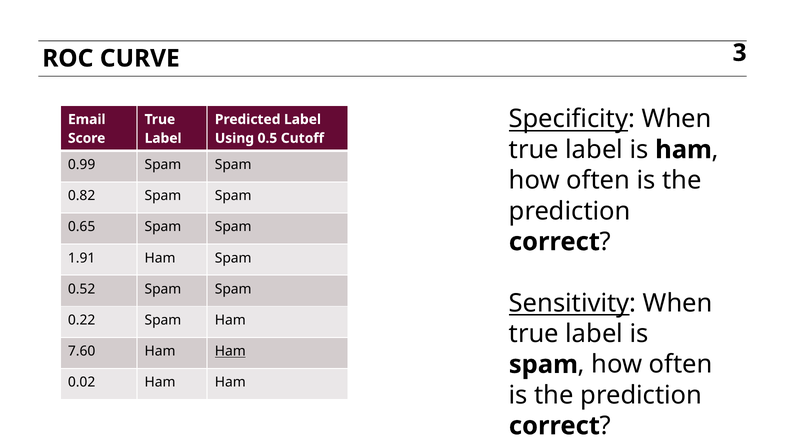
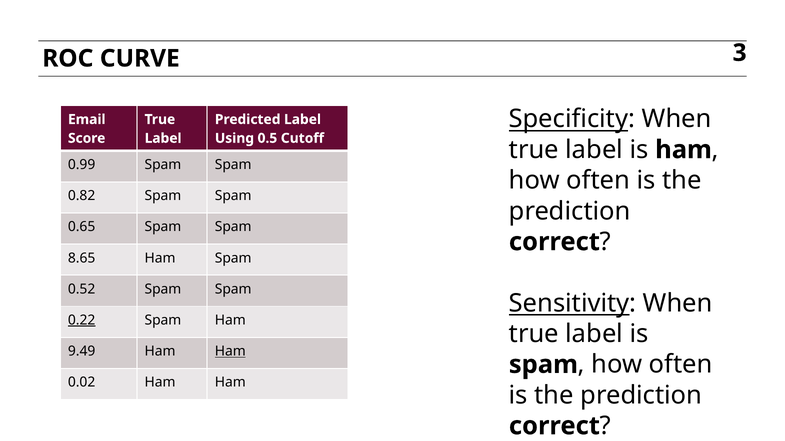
1.91: 1.91 -> 8.65 (82, 258)
0.22 underline: none -> present (82, 320)
7.60: 7.60 -> 9.49 (82, 351)
